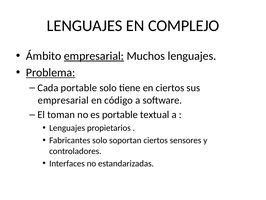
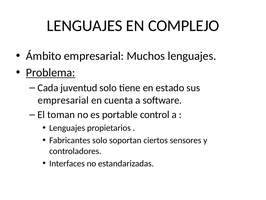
empresarial underline: present -> none (94, 56)
Cada portable: portable -> juventud (79, 88)
en ciertos: ciertos -> estado (170, 88)
código: código -> cuenta (119, 100)
textual: textual -> control (155, 114)
